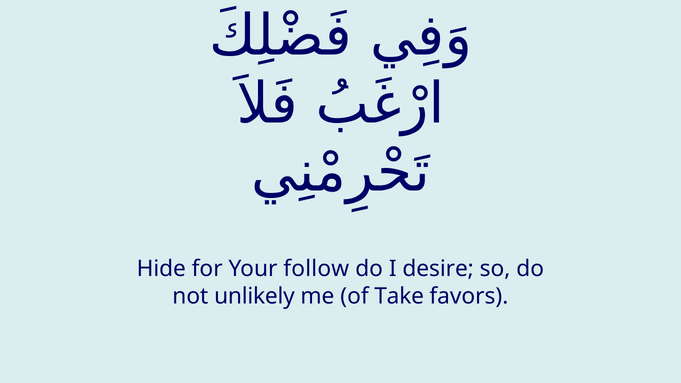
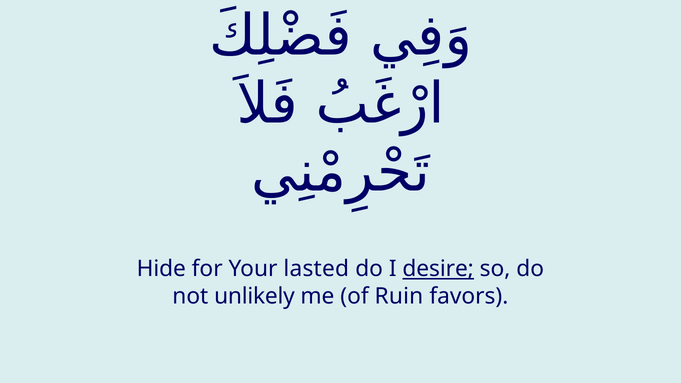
follow: follow -> lasted (316, 269)
desire underline: none -> present (438, 269)
Take: Take -> Ruin (399, 296)
